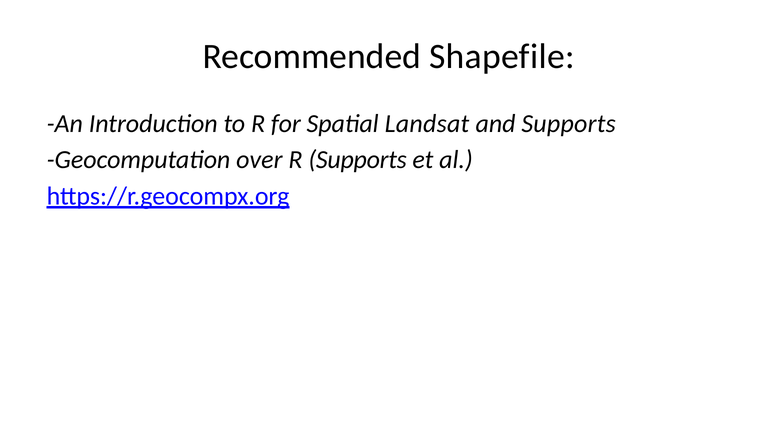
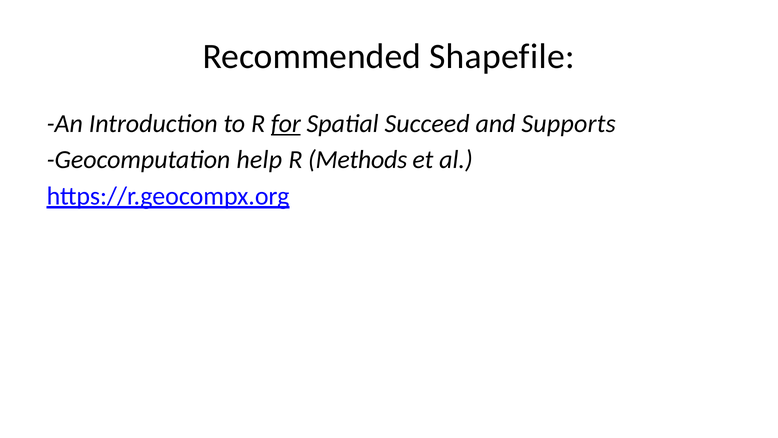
for underline: none -> present (286, 123)
Landsat: Landsat -> Succeed (427, 123)
over: over -> help (259, 160)
R Supports: Supports -> Methods (358, 160)
